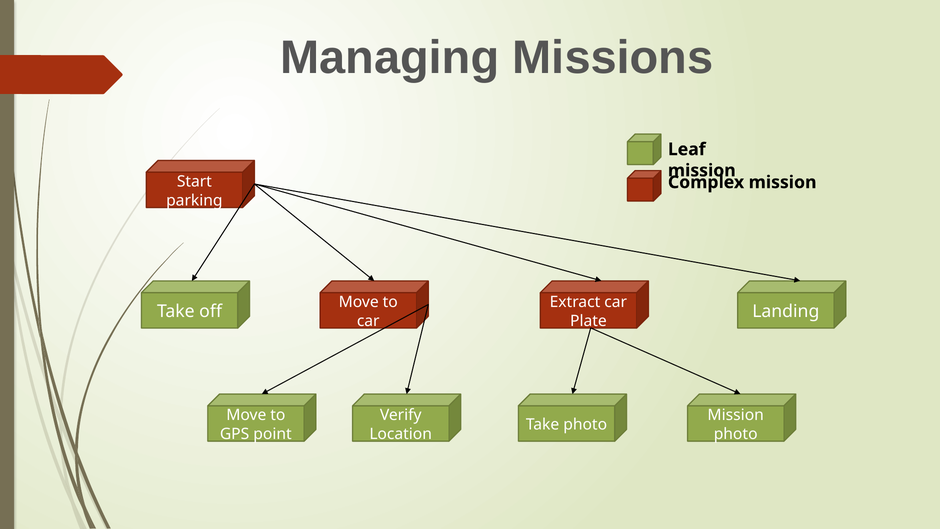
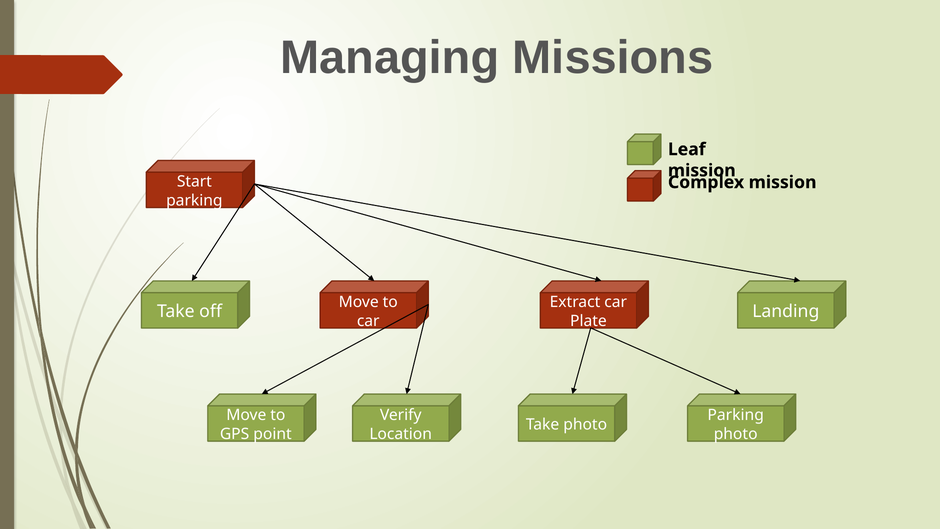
Mission: Mission -> Parking (736, 415)
